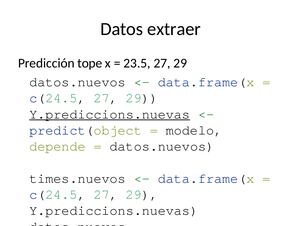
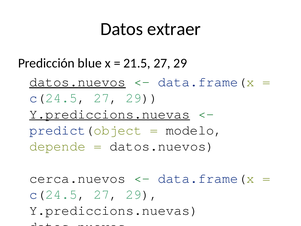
tope: tope -> blue (90, 63)
23.5: 23.5 -> 21.5 (137, 63)
datos.nuevos underline: none -> present (78, 82)
times.nuevos: times.nuevos -> cerca.nuevos (78, 178)
